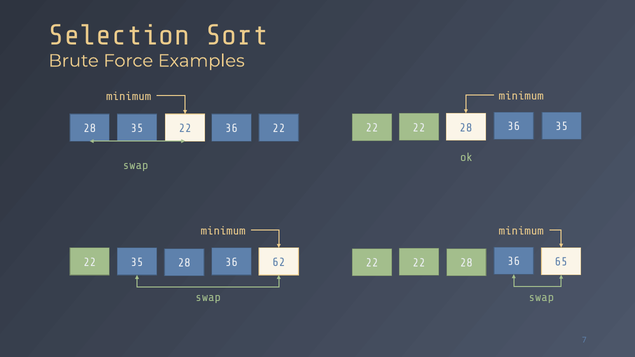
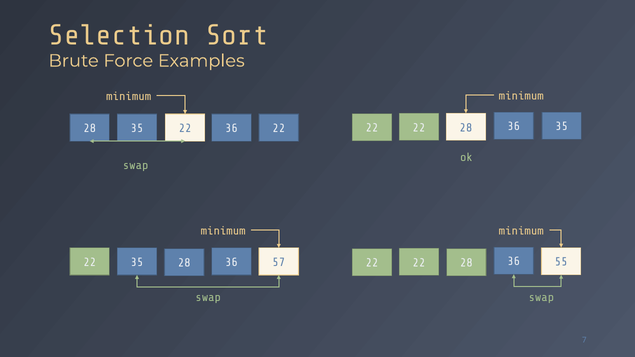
62: 62 -> 57 (279, 262)
65: 65 -> 55 (561, 262)
